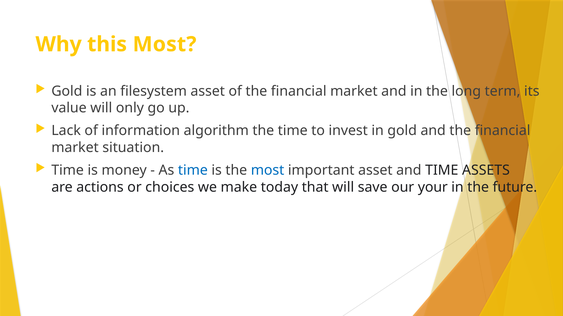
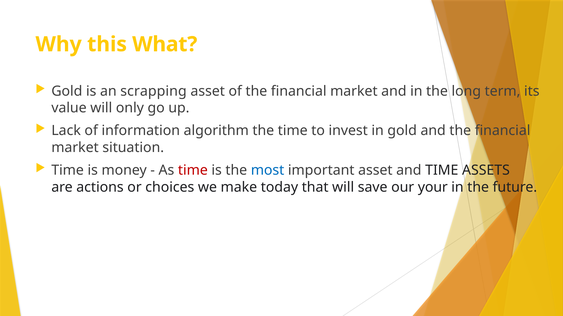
this Most: Most -> What (165, 44)
filesystem: filesystem -> scrapping (153, 91)
time colour: blue -> red (193, 171)
